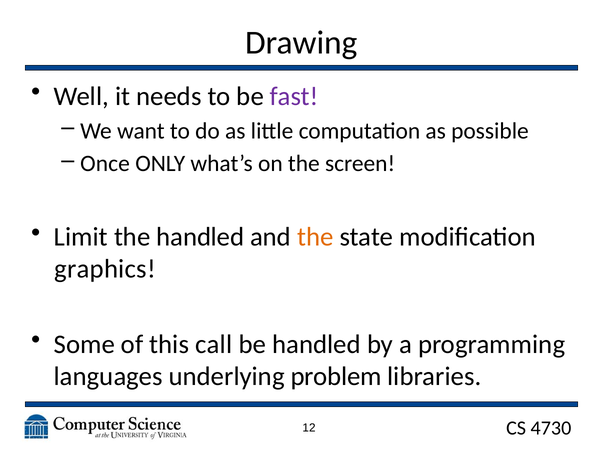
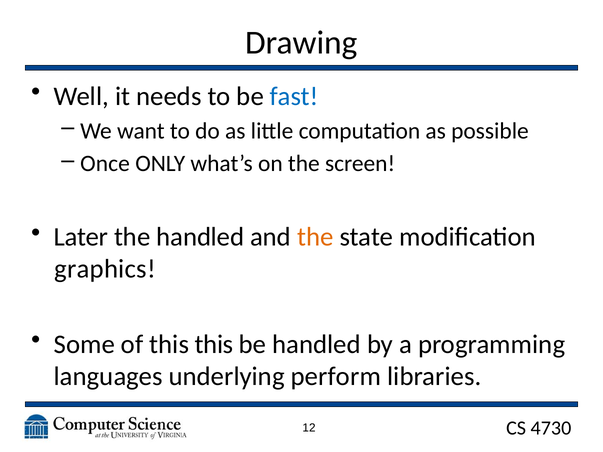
fast colour: purple -> blue (294, 96)
Limit: Limit -> Later (81, 237)
this call: call -> this (214, 344)
problem: problem -> perform (336, 377)
